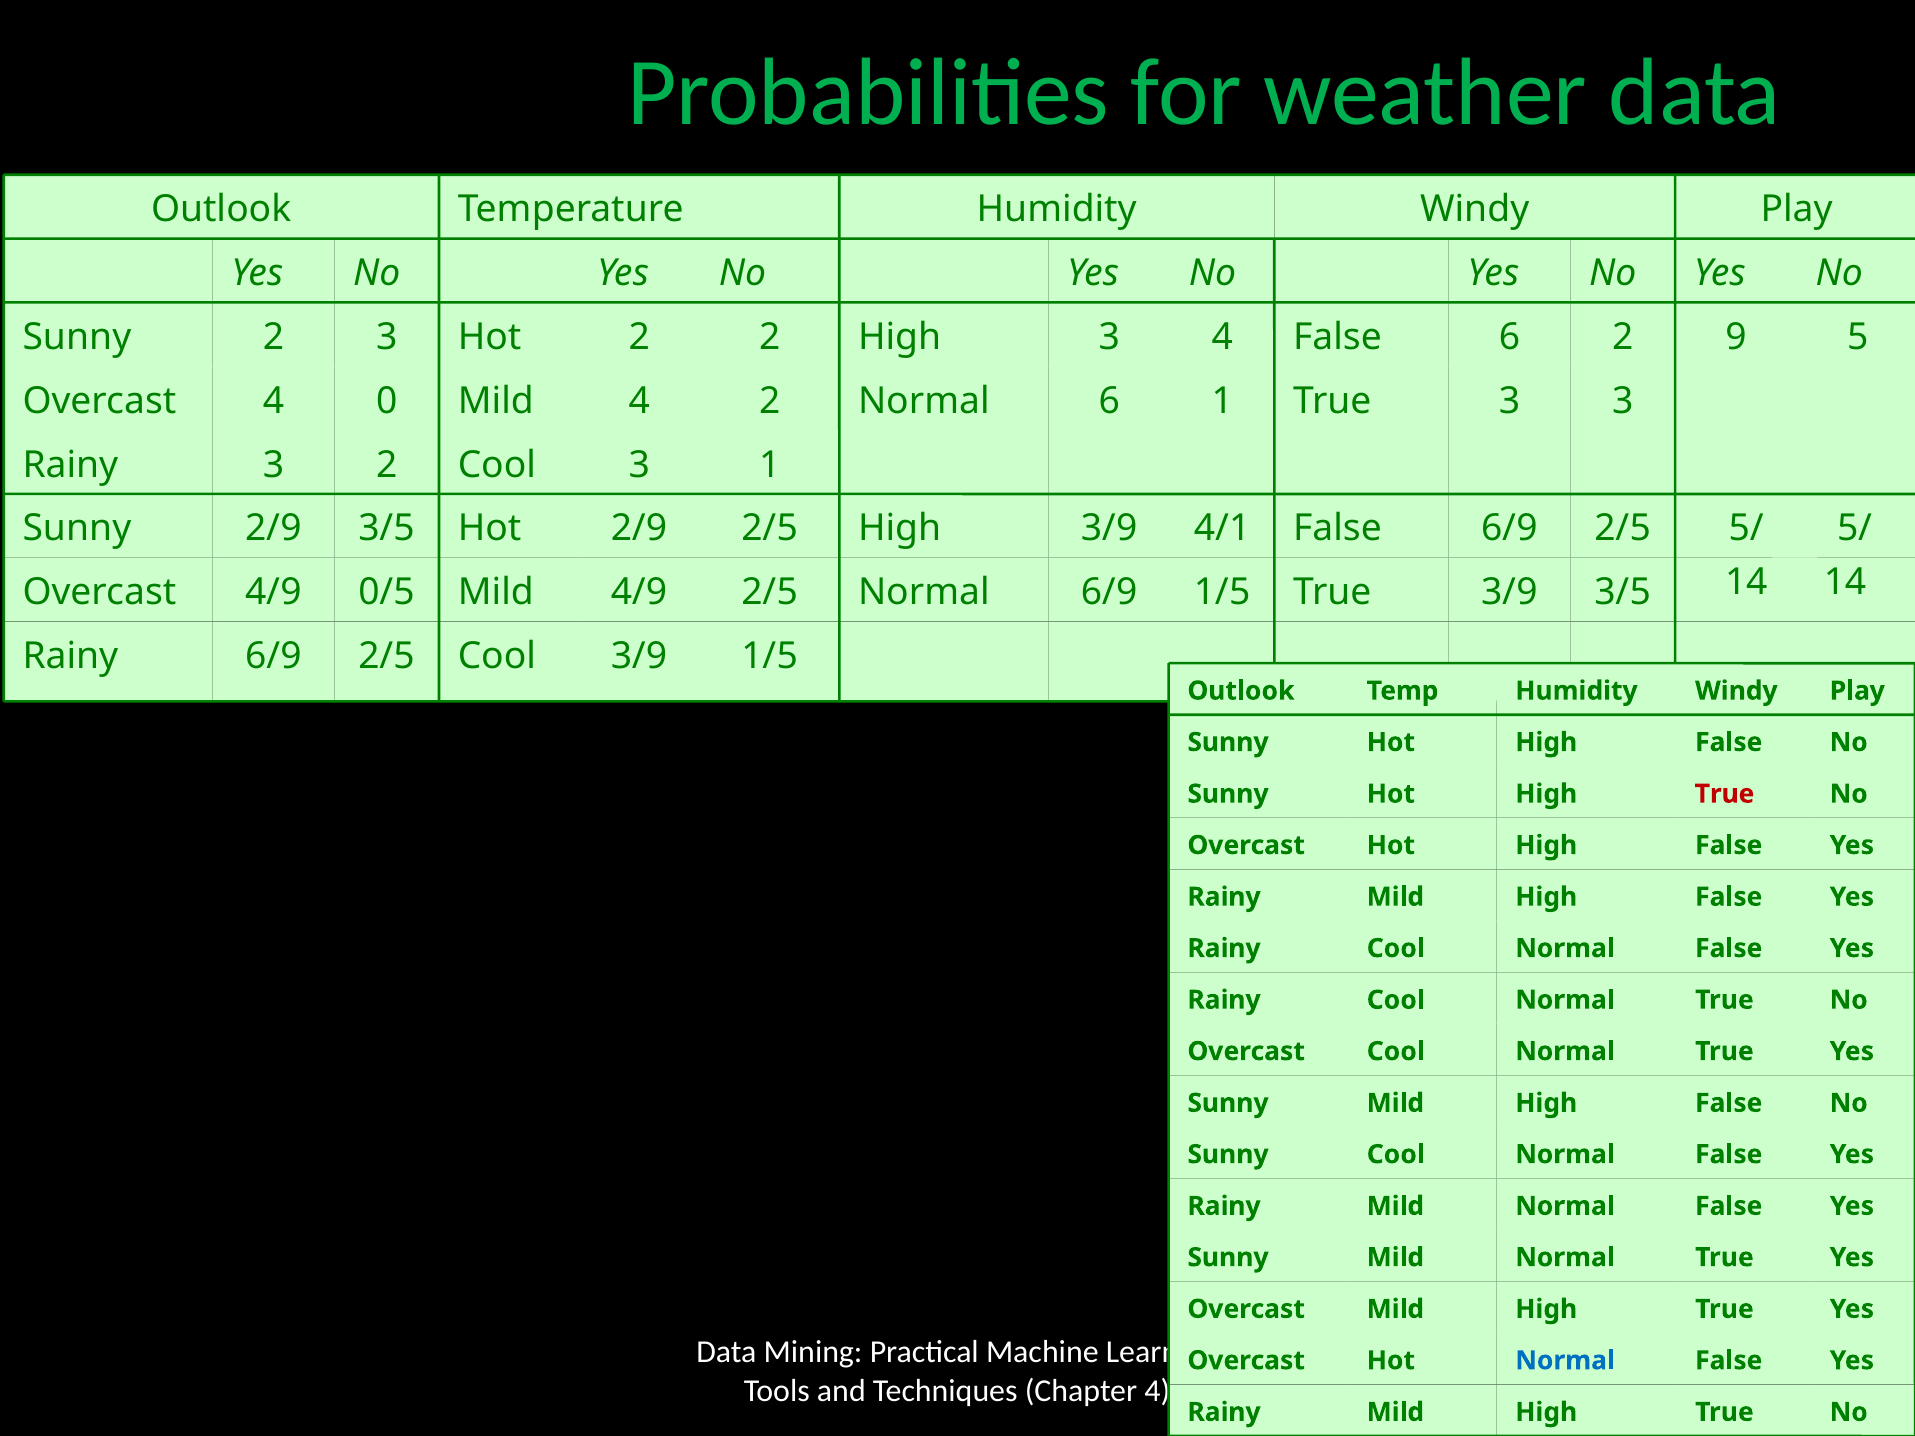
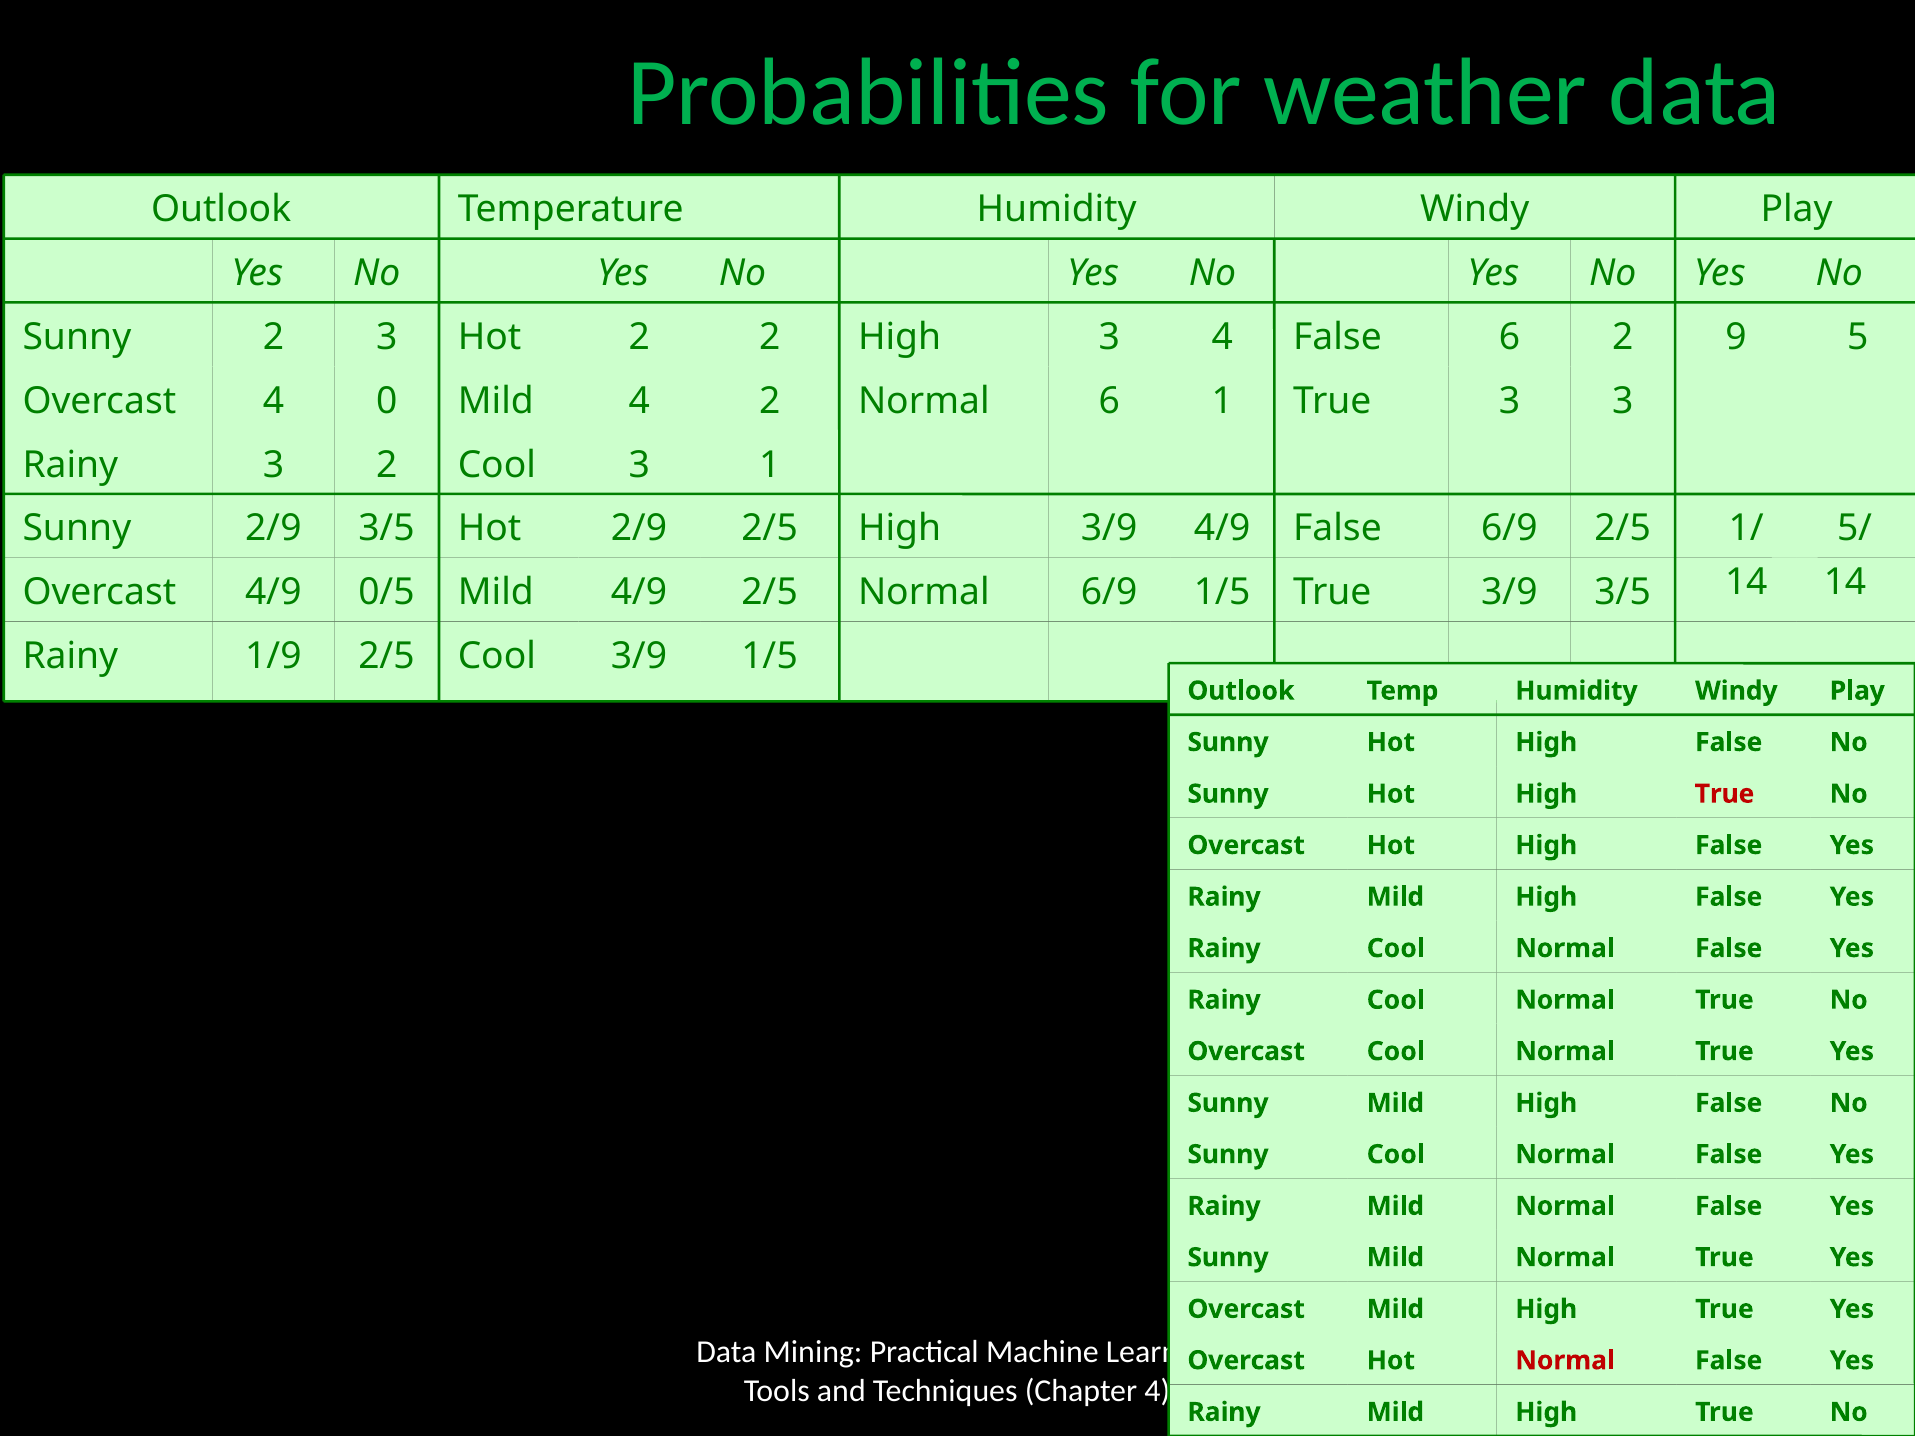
4/1: 4/1 -> 4/9 (1222, 529)
5/: 5/ -> 1/ (1746, 529)
6/9: 6/9 -> 1/9 (273, 656)
Normal colour: blue -> red (1565, 1361)
